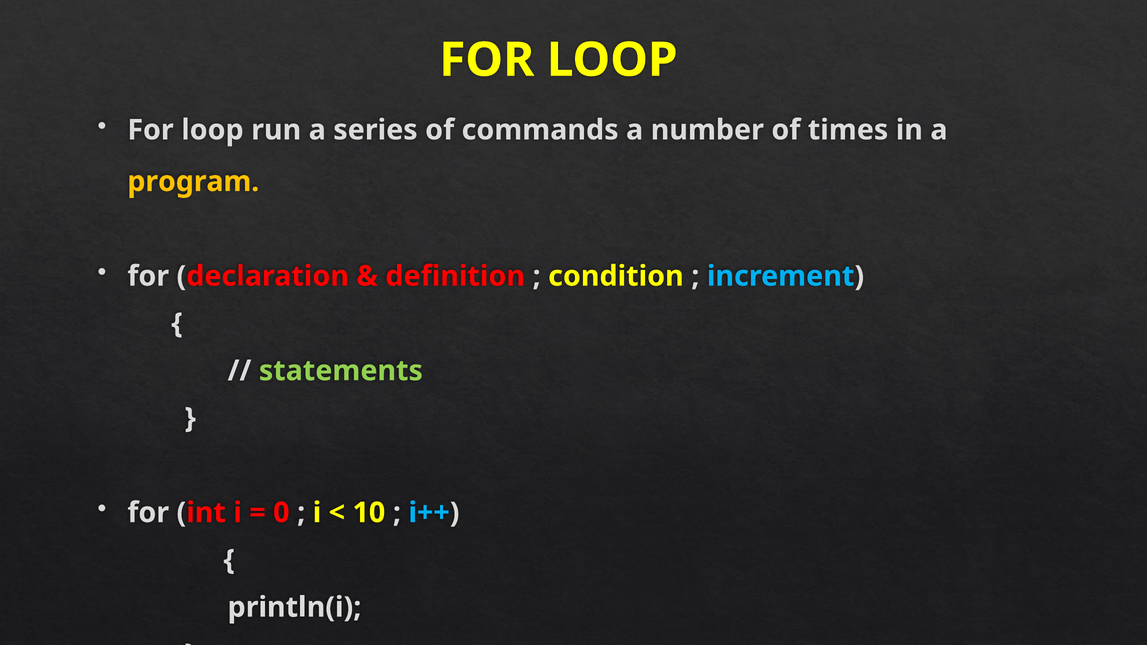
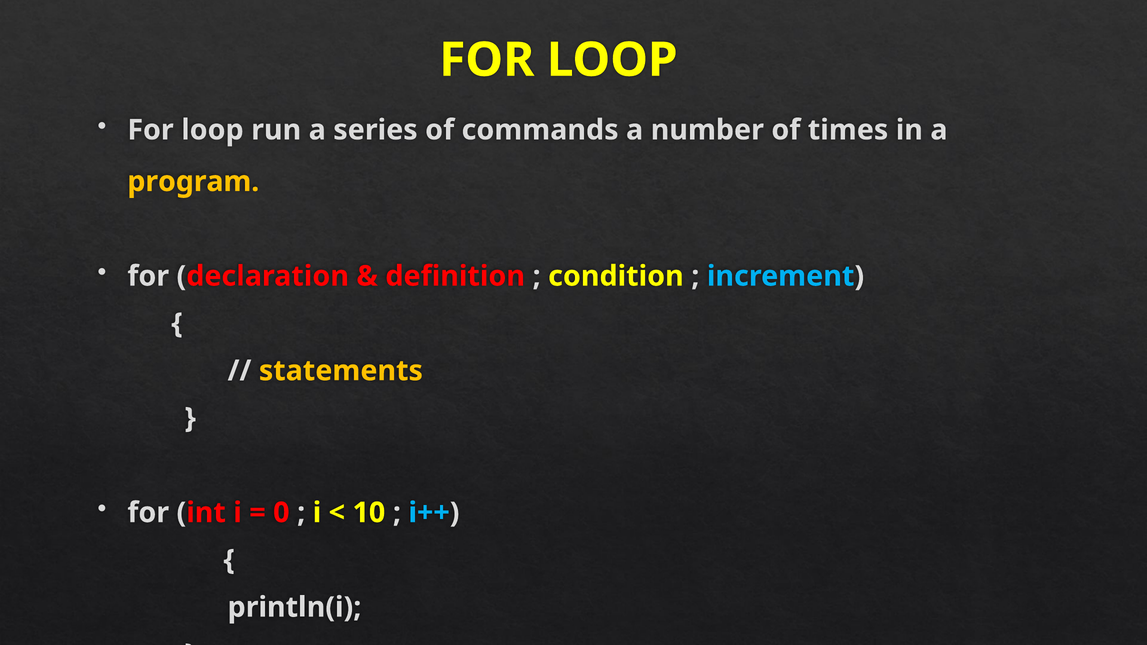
statements colour: light green -> yellow (341, 371)
